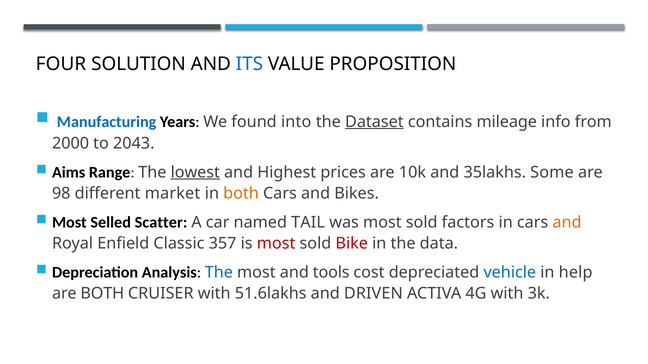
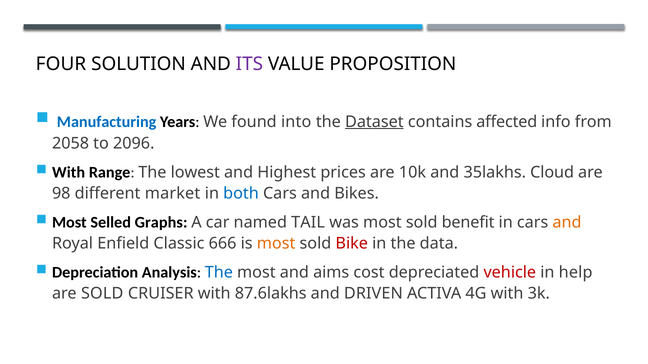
ITS colour: blue -> purple (249, 64)
mileage: mileage -> affected (507, 122)
2000: 2000 -> 2058 (71, 144)
2043: 2043 -> 2096 (134, 144)
Aims: Aims -> With (69, 172)
lowest underline: present -> none (195, 172)
Some: Some -> Cloud (552, 172)
both colour: orange -> blue (241, 194)
Scatter: Scatter -> Graphs (161, 222)
factors: factors -> benefit (468, 222)
357: 357 -> 666 (223, 244)
most colour: red -> orange (276, 244)
tools: tools -> aims (331, 273)
vehicle colour: blue -> red (510, 273)
are BOTH: BOTH -> SOLD (102, 294)
51.6lakhs: 51.6lakhs -> 87.6lakhs (271, 294)
